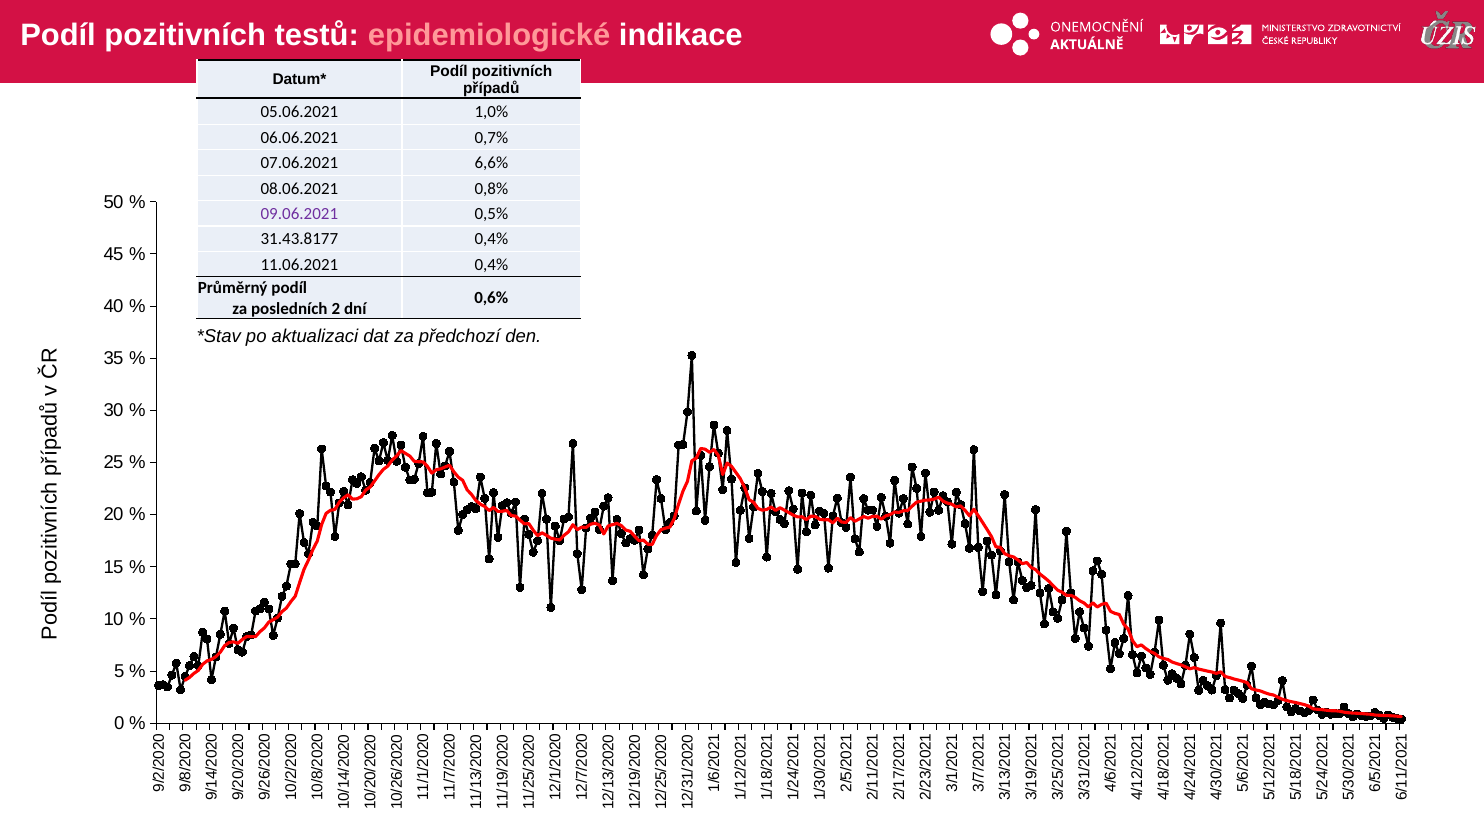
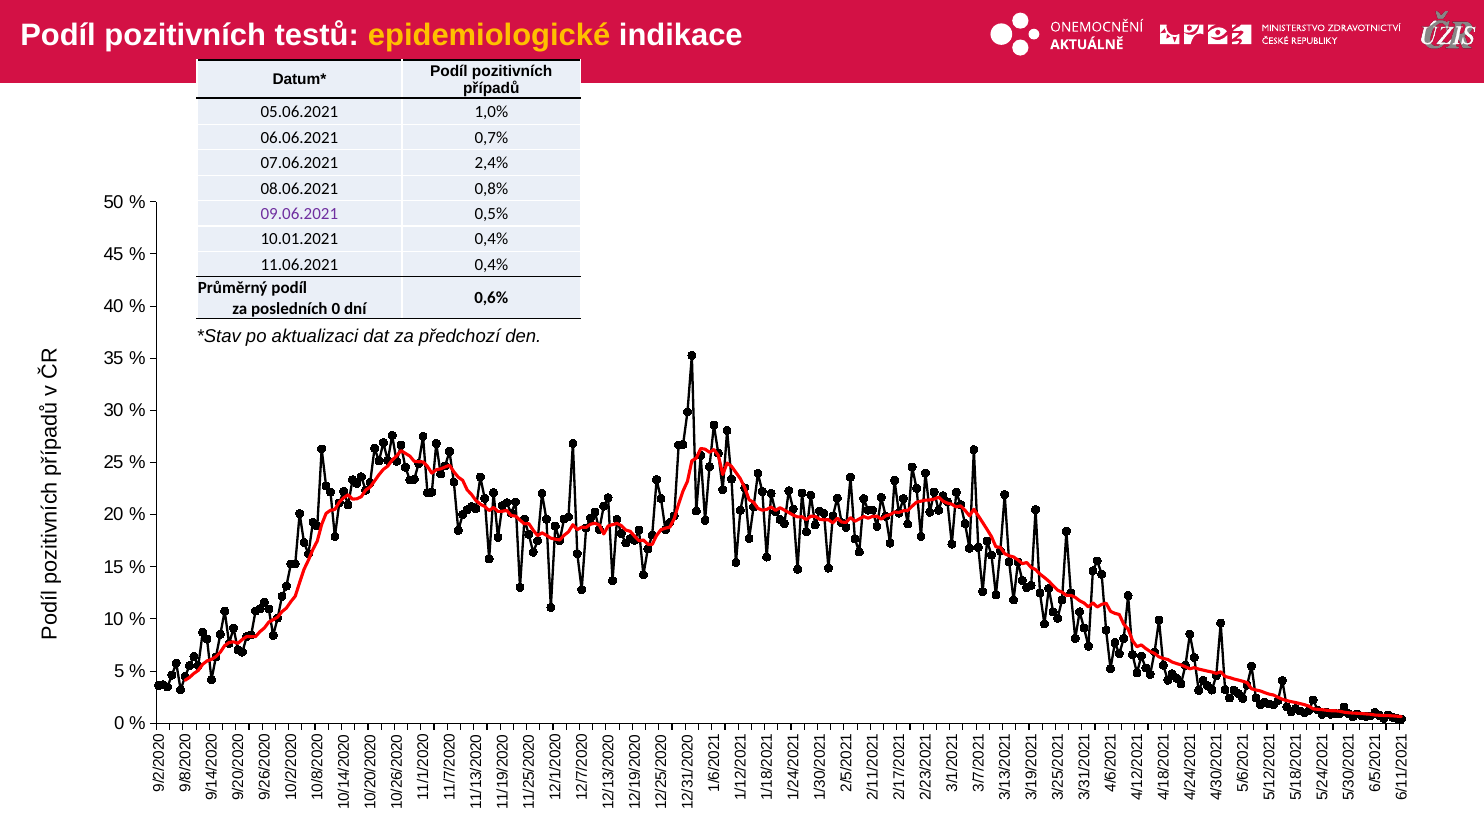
epidemiologické colour: pink -> yellow (489, 35)
6,6%: 6,6% -> 2,4% (491, 163)
31.43.8177: 31.43.8177 -> 10.01.2021 (299, 239)
posledních 2: 2 -> 0 (336, 309)
